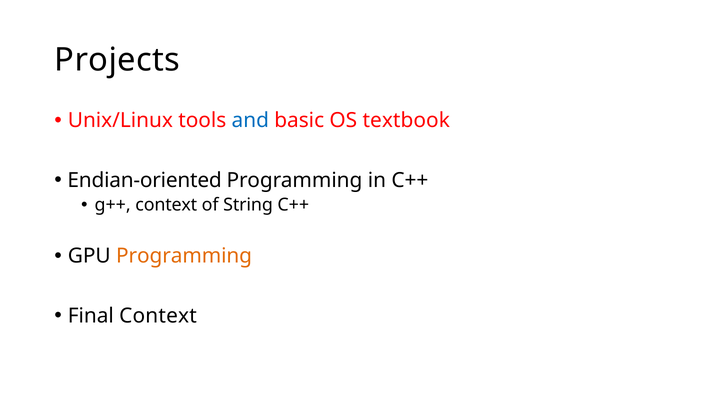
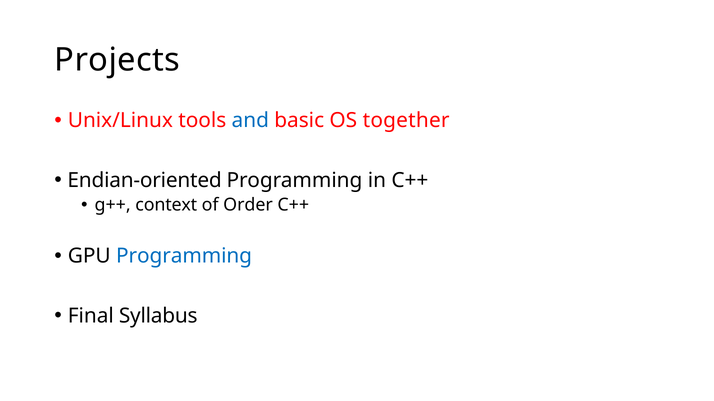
textbook: textbook -> together (406, 121)
String: String -> Order (248, 205)
Programming colour: orange -> blue (184, 256)
Final Context: Context -> Syllabus (158, 316)
